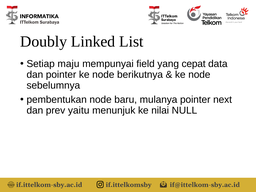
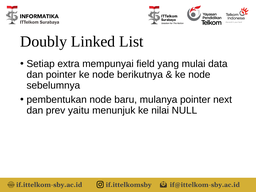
maju: maju -> extra (69, 64)
cepat: cepat -> mulai (194, 64)
